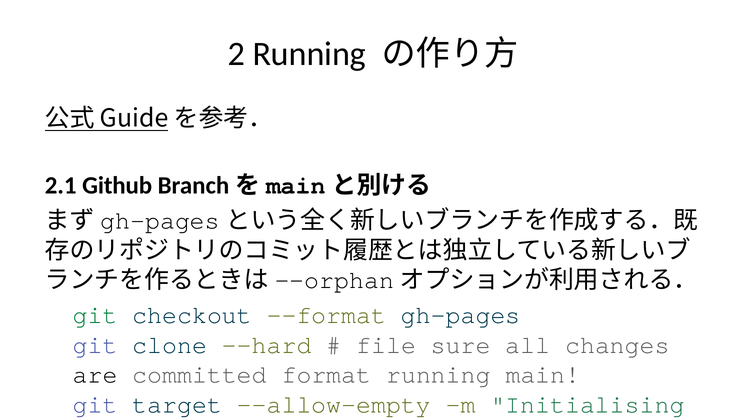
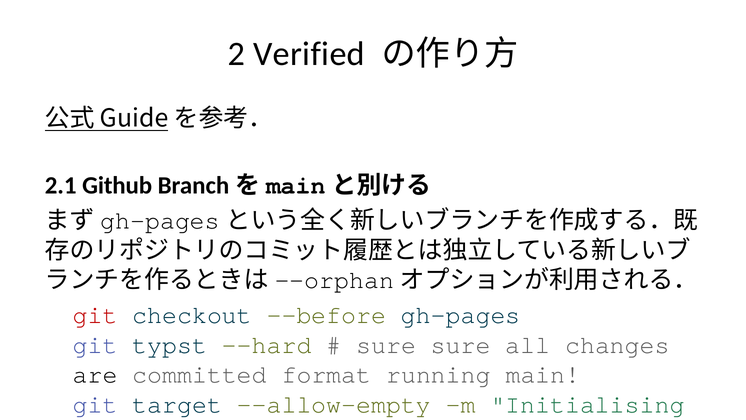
2 Running: Running -> Verified (309, 54)
git colour: green -> red (95, 315)
--format: --format -> --before (326, 315)
clone: clone -> typst (170, 345)
file: file -> sure (386, 345)
